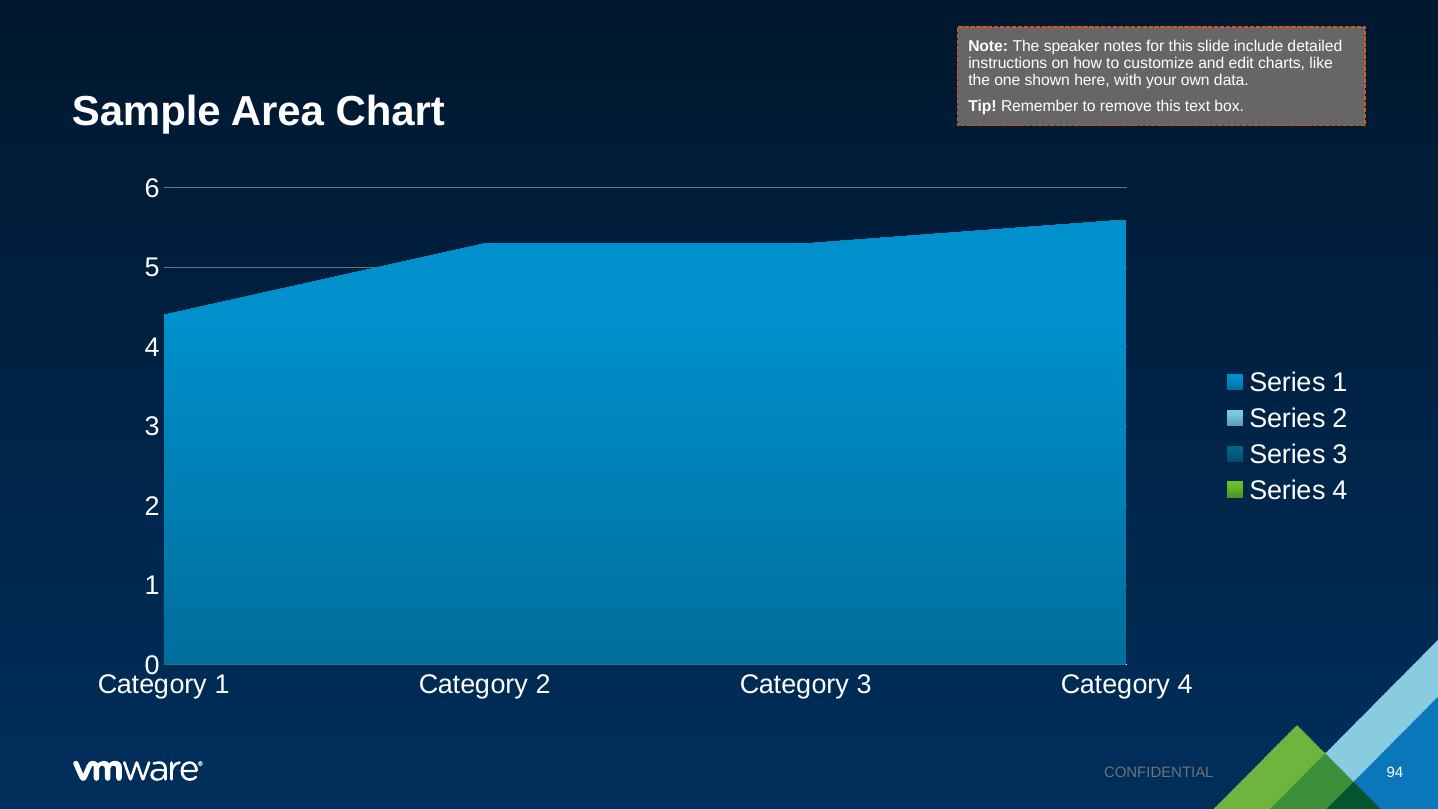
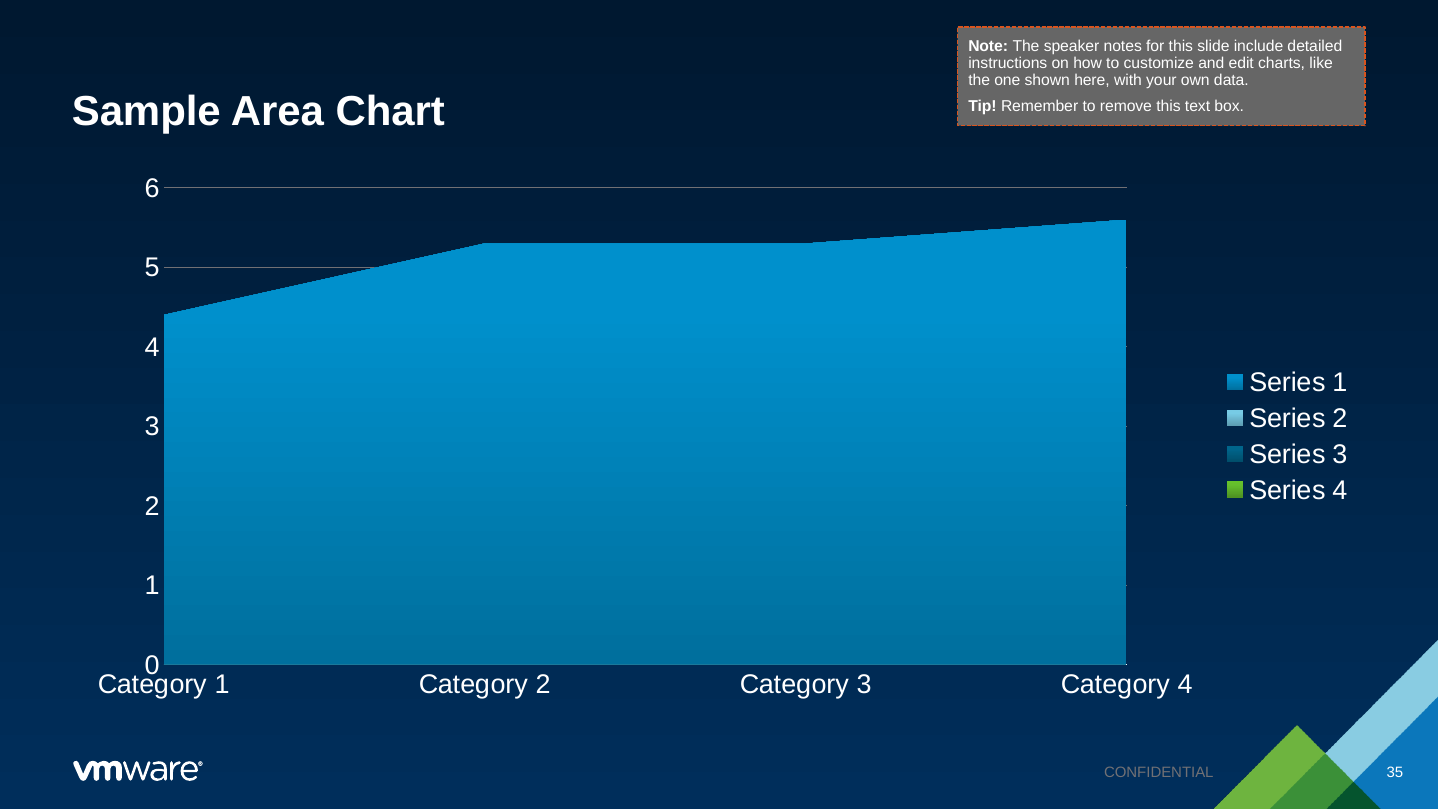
94: 94 -> 35 (1395, 772)
